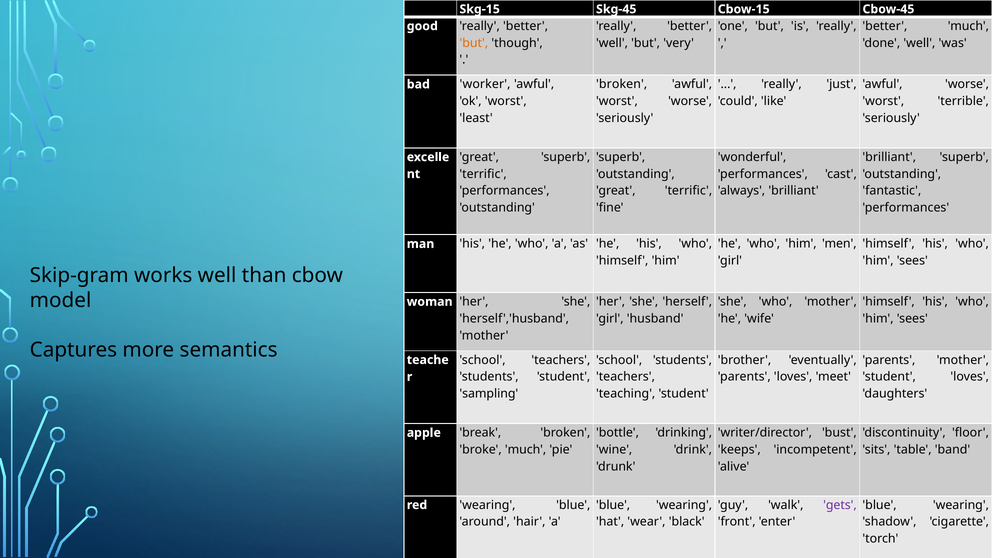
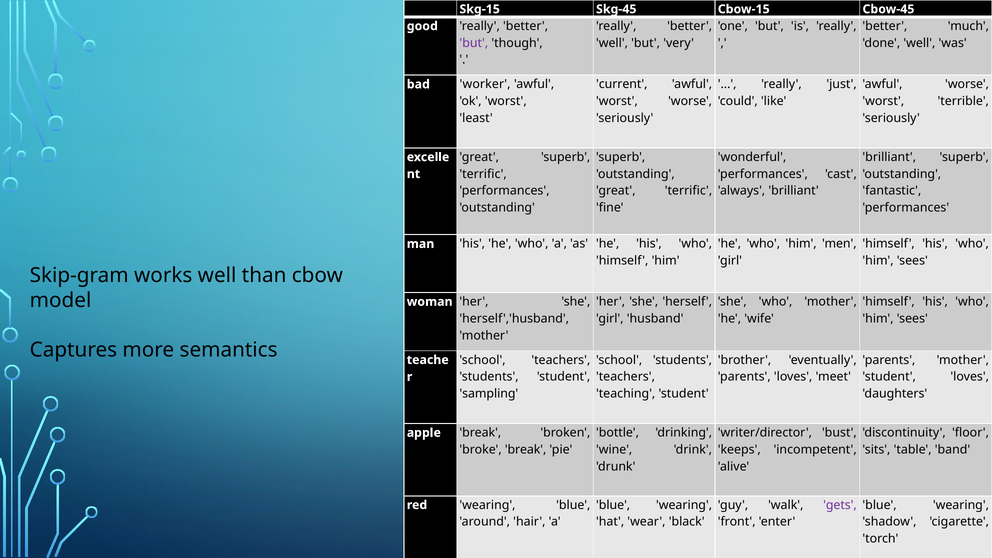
but colour: orange -> purple (474, 43)
broken: broken -> current (622, 84)
broke much: much -> break (526, 450)
